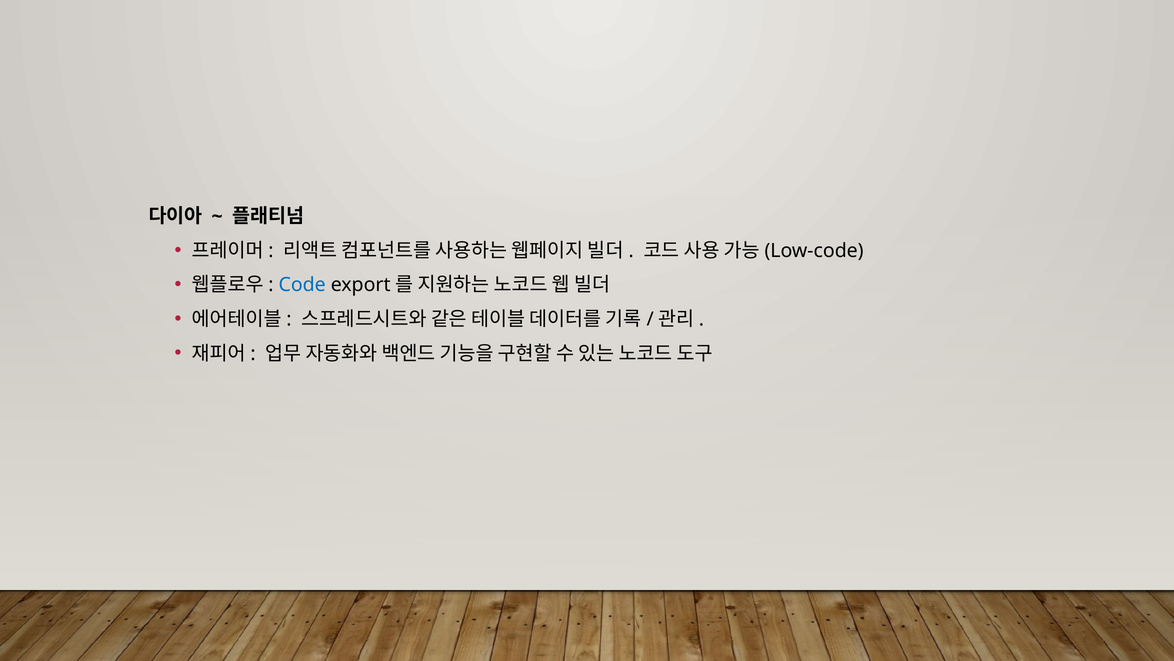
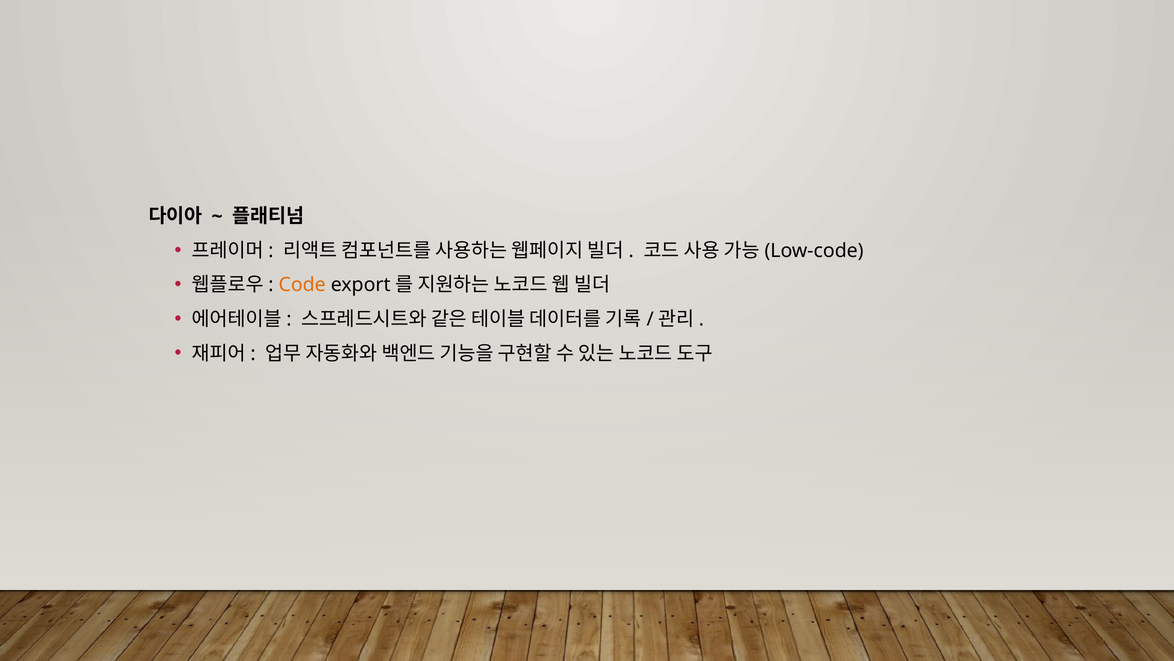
Code colour: blue -> orange (302, 285)
